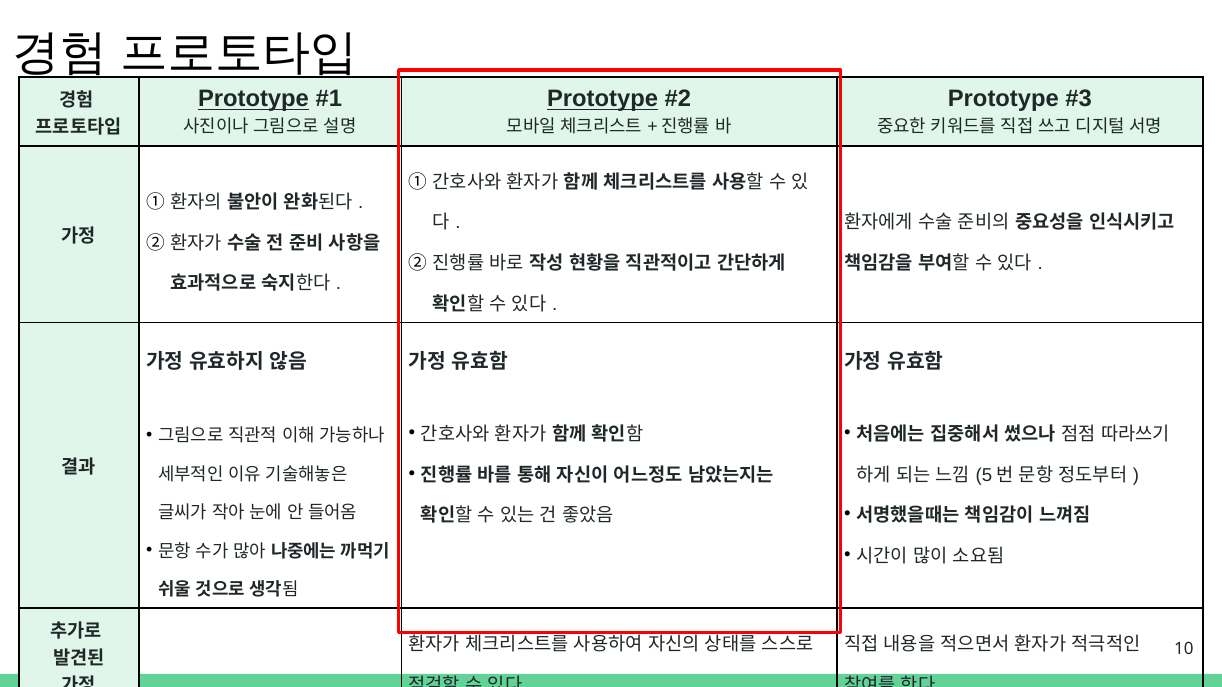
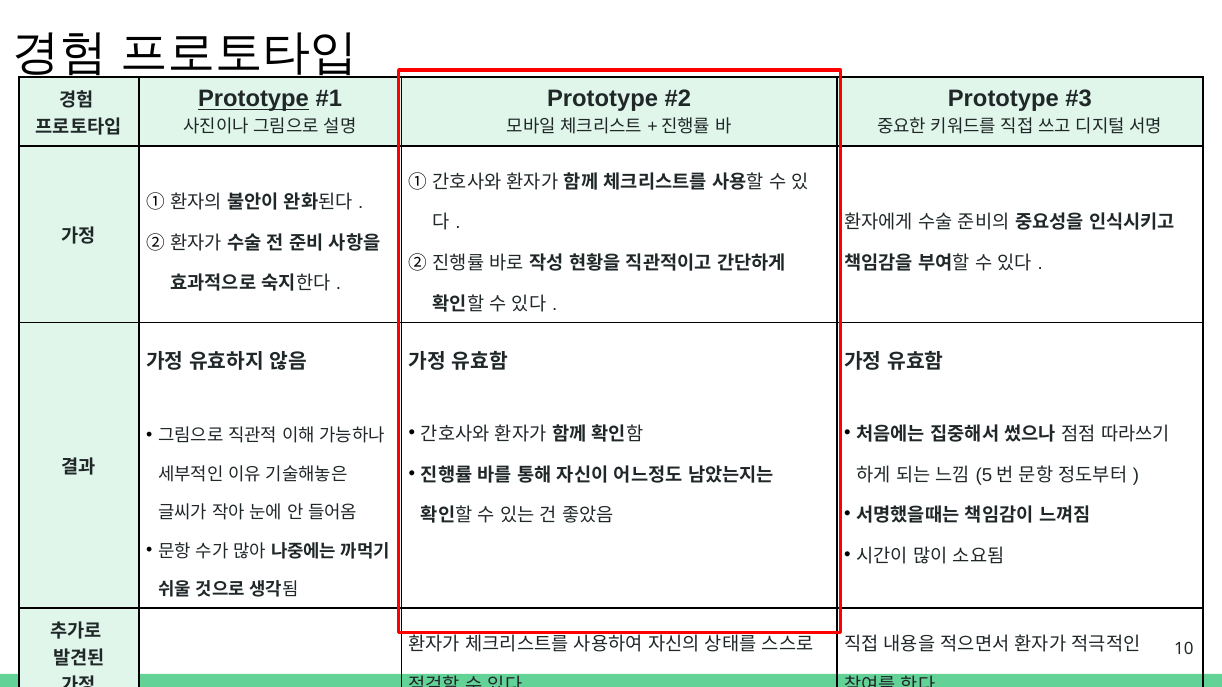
Prototype underline: present -> none (603, 99)
